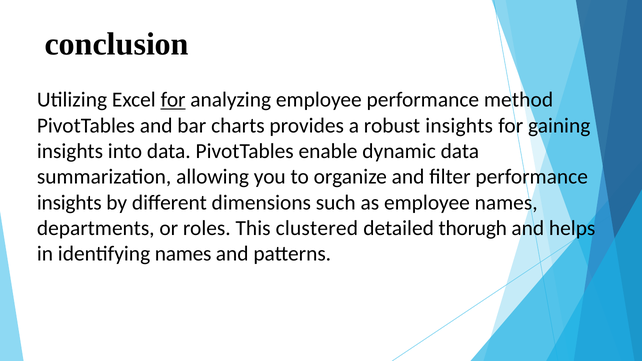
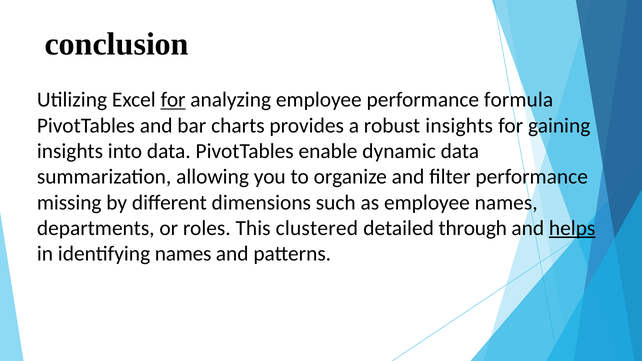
method: method -> formula (519, 100)
insights: insights -> missing (69, 203)
thorugh: thorugh -> through (473, 228)
helps underline: none -> present (572, 228)
